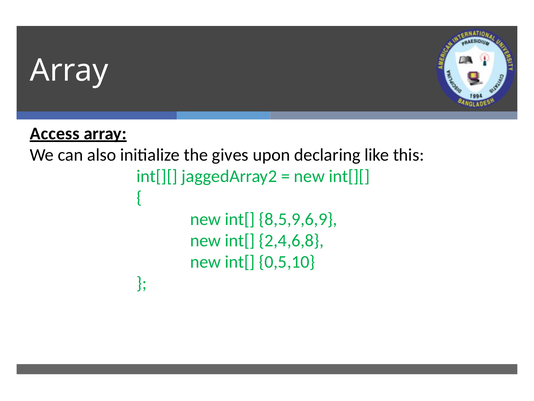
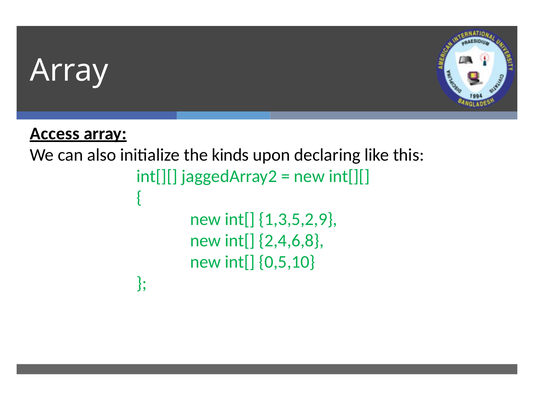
gives: gives -> kinds (230, 155)
8,5,9,6,9: 8,5,9,6,9 -> 1,3,5,2,9 (298, 219)
